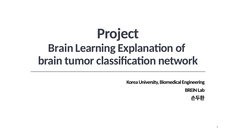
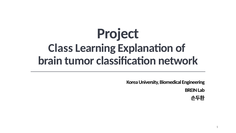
Brain: Brain -> Class (61, 48)
